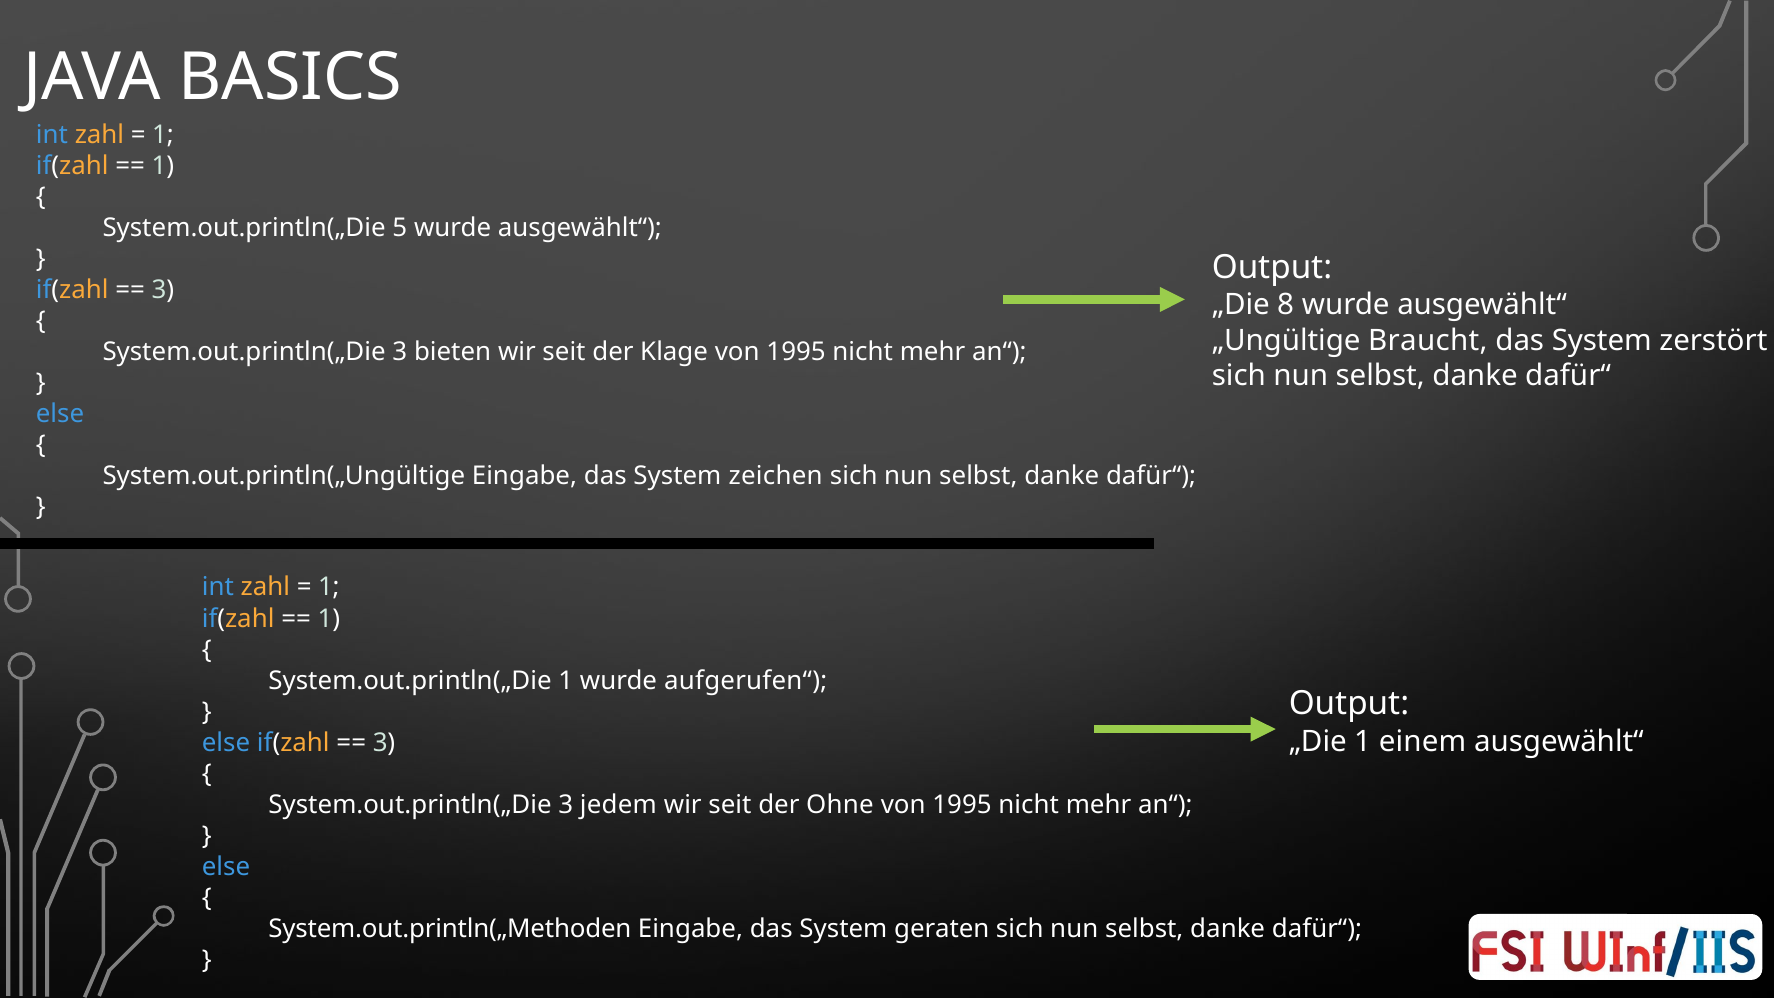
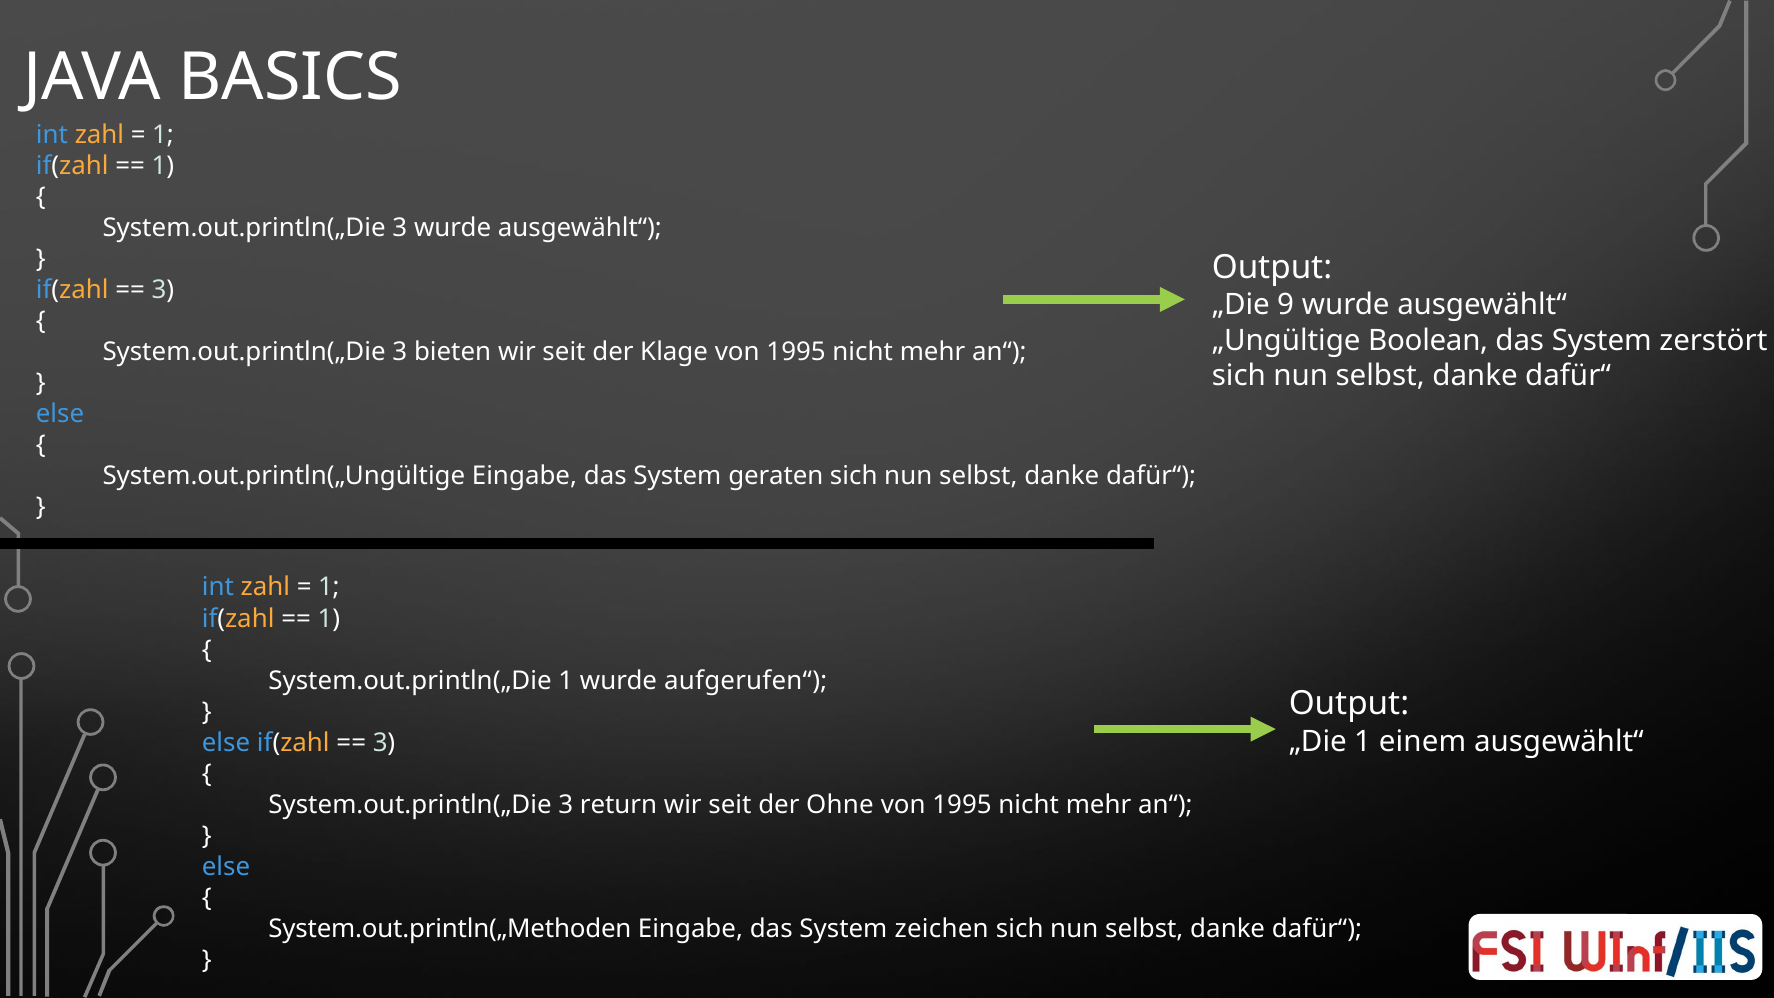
5: 5 -> 3 (400, 228)
8: 8 -> 9 (1286, 305)
Braucht: Braucht -> Boolean (1428, 341)
zeichen: zeichen -> geraten (776, 476)
jedem: jedem -> return (619, 805)
geraten: geraten -> zeichen (942, 929)
